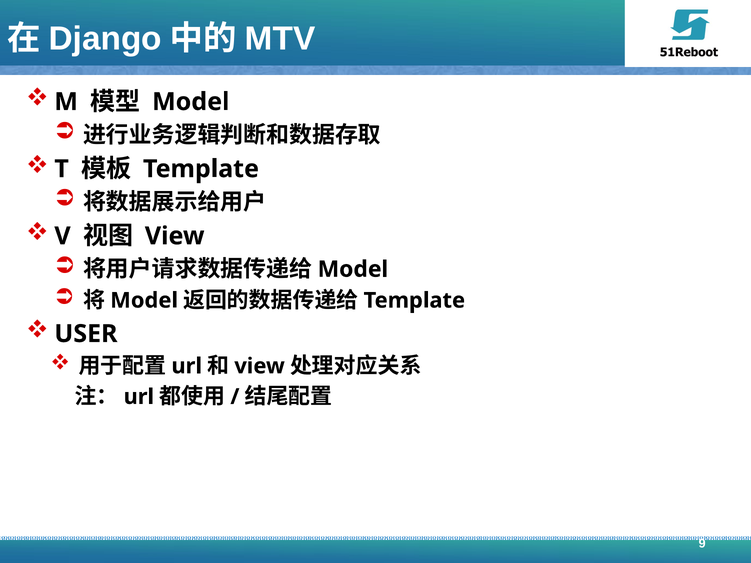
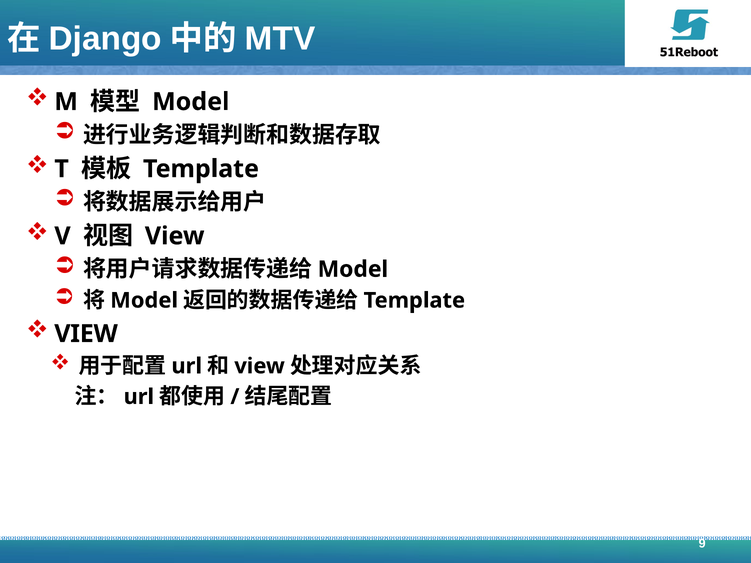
USER: USER -> VIEW (86, 334)
